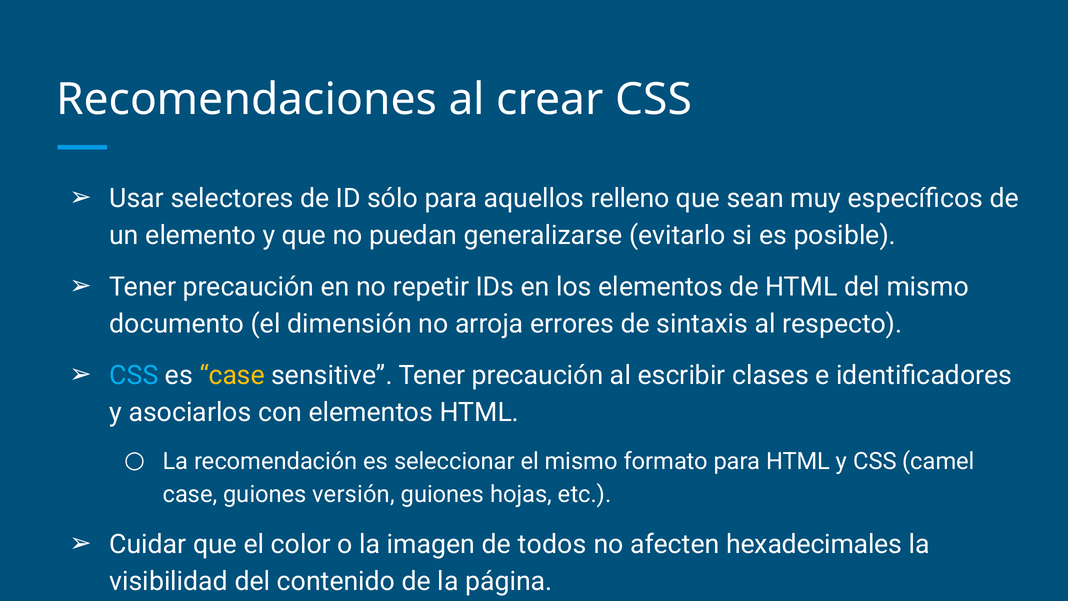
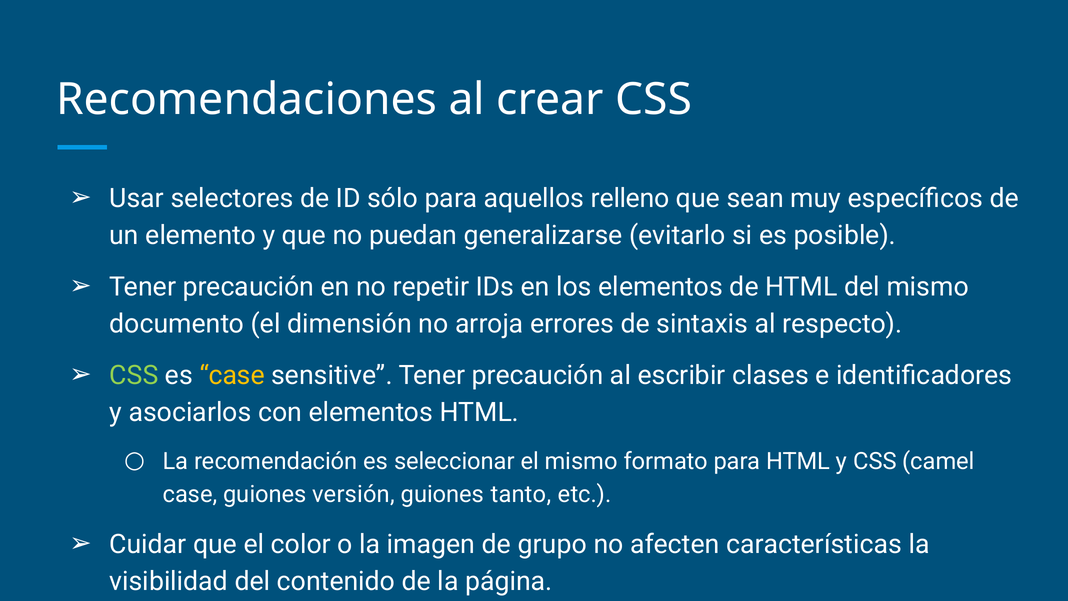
CSS colour: light blue -> light green (134, 376)
hojas: hojas -> tanto (521, 494)
todos: todos -> grupo (552, 544)
hexadecimales: hexadecimales -> características (814, 544)
